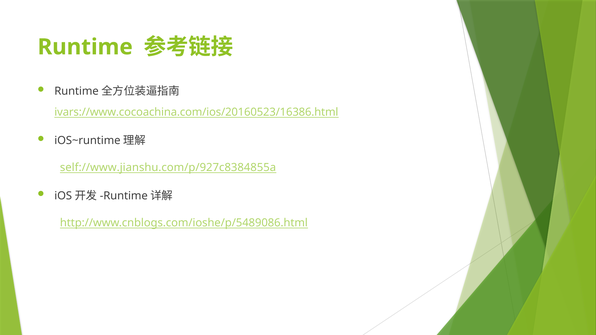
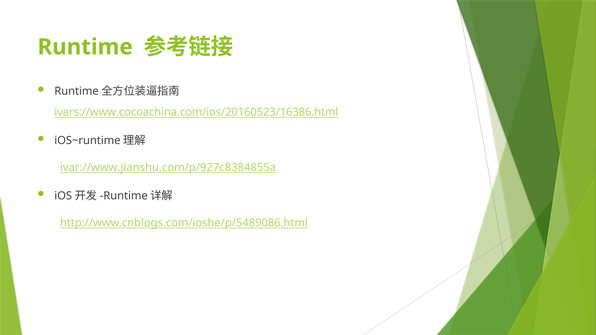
self://www.jianshu.com/p/927c8384855a: self://www.jianshu.com/p/927c8384855a -> ivar://www.jianshu.com/p/927c8384855a (168, 168)
